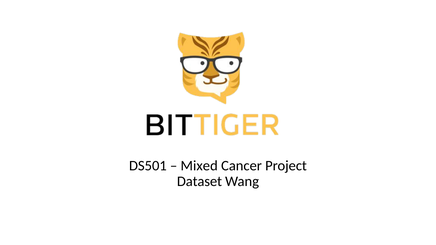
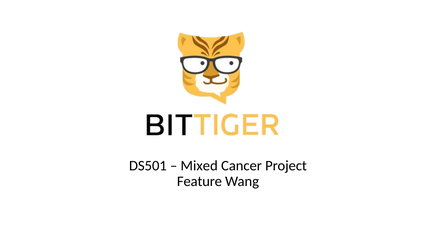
Dataset: Dataset -> Feature (199, 181)
